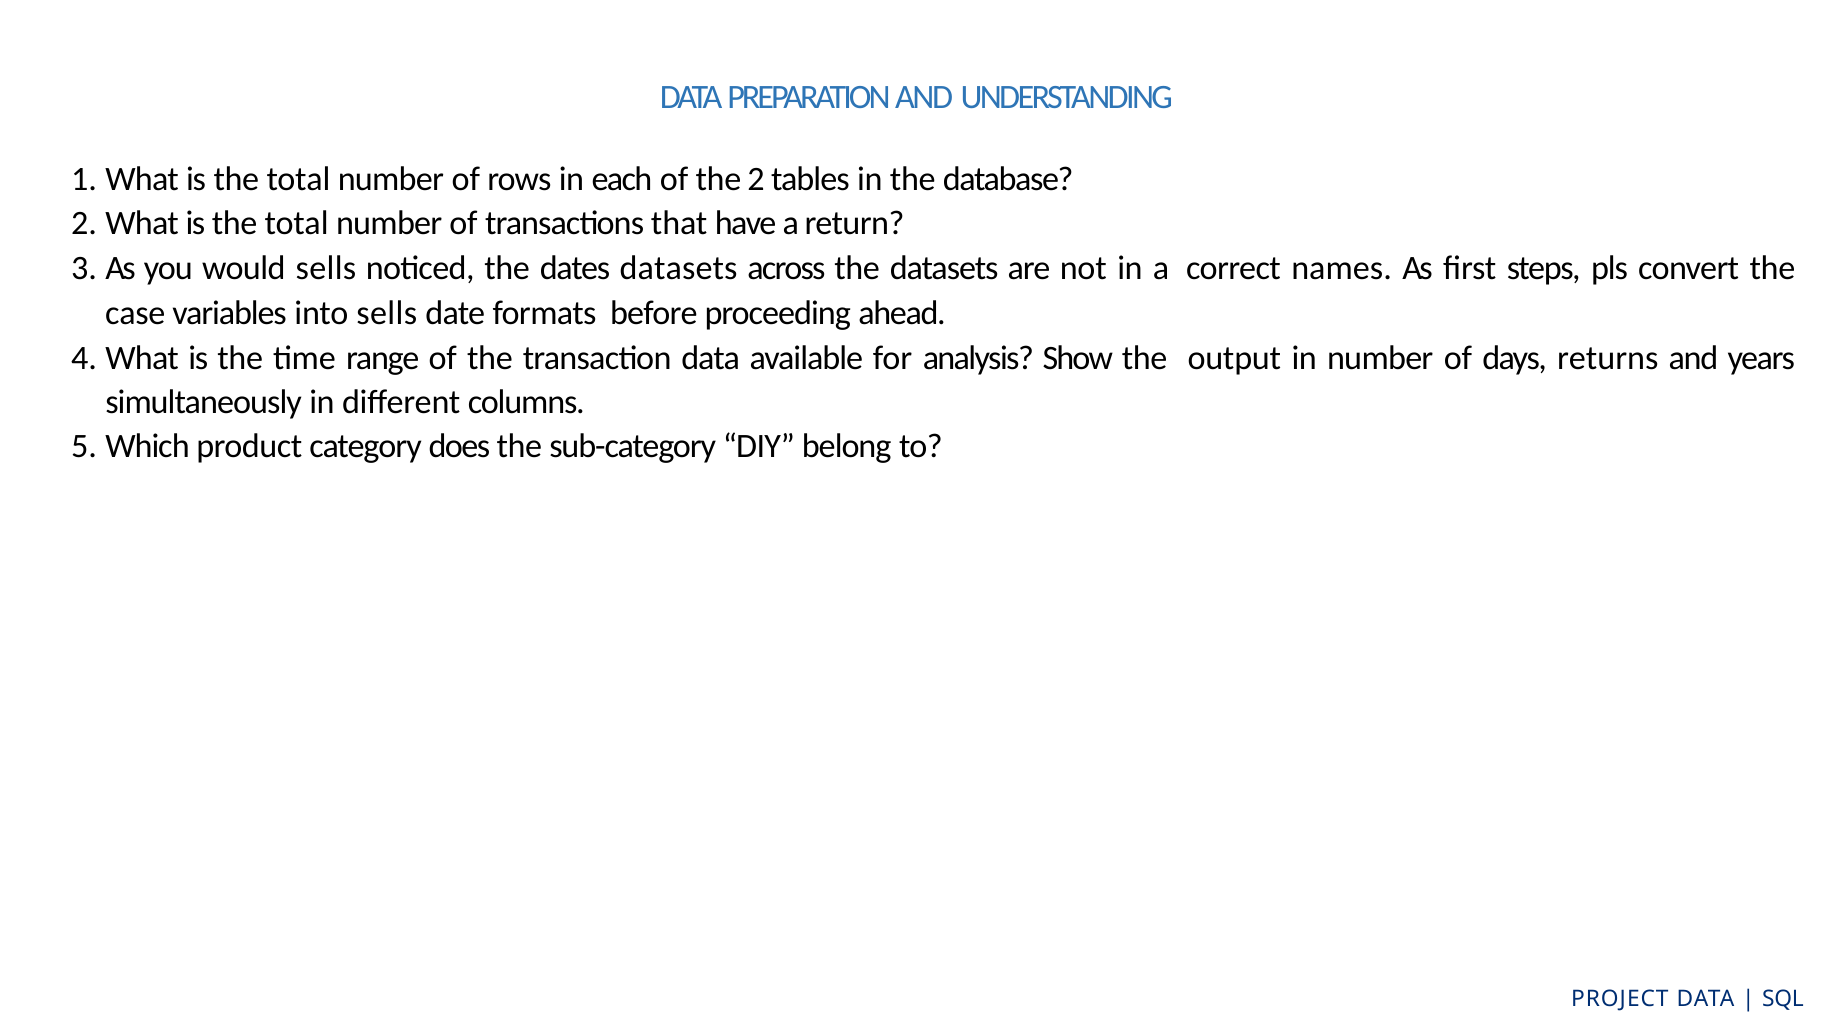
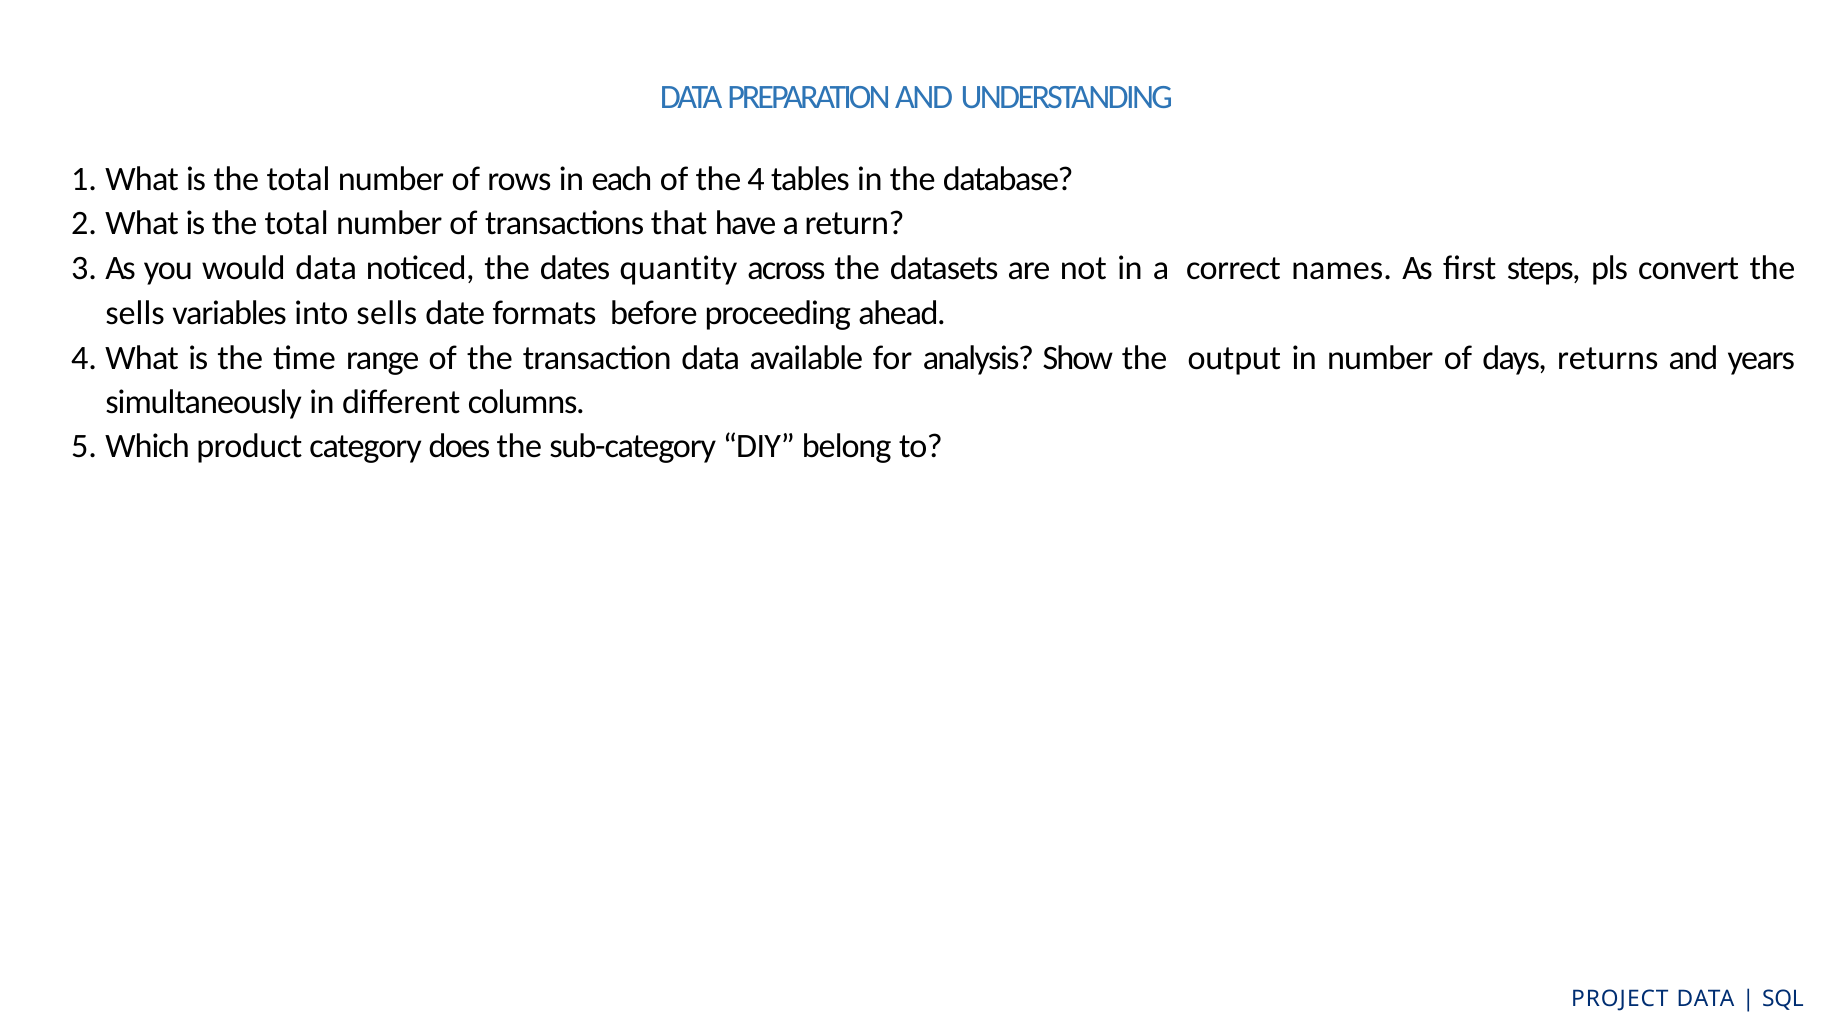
2: 2 -> 4 (756, 180)
would sells: sells -> data (326, 268)
dates datasets: datasets -> quantity (679, 268)
case: case -> sells (135, 313)
